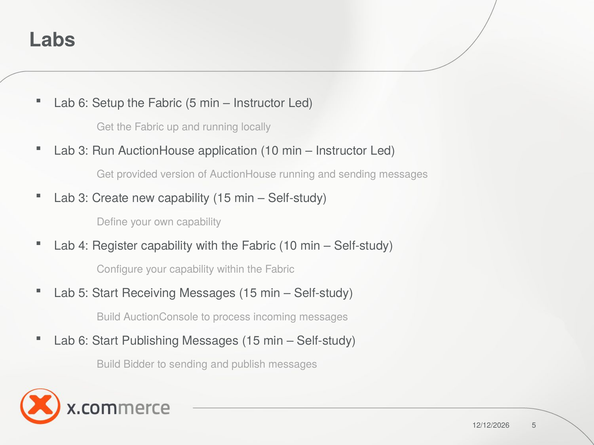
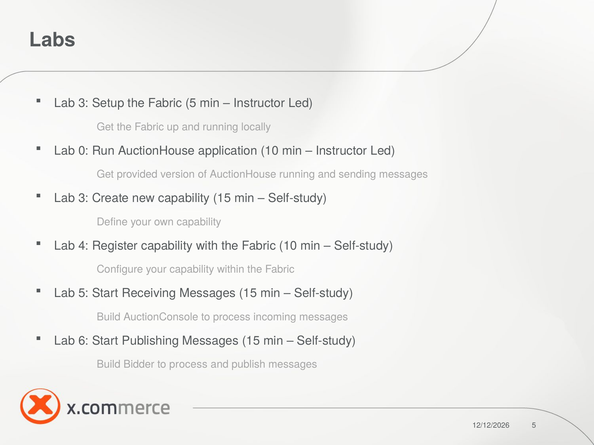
6: 6 -> 3 (83, 103)
3: 3 -> 0 (83, 151)
Bidder to sending: sending -> process (188, 365)
